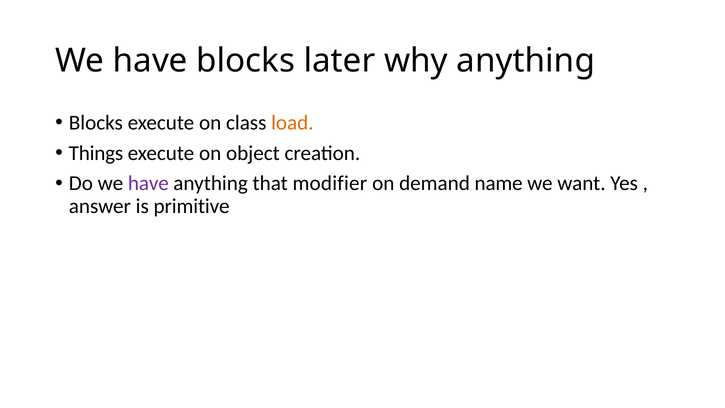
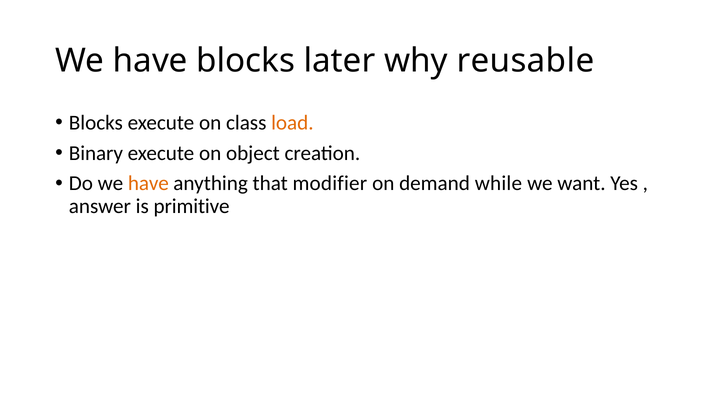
why anything: anything -> reusable (526, 61)
Things: Things -> Binary (96, 153)
have colour: purple -> orange (148, 183)
name: name -> while (498, 183)
